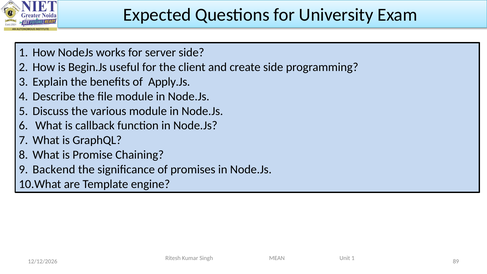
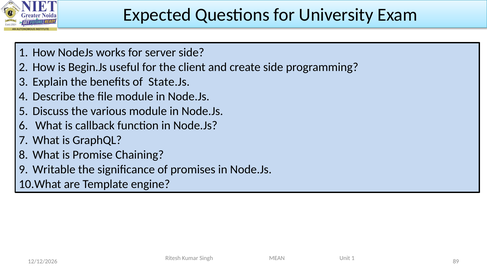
Apply.Js: Apply.Js -> State.Js (169, 82)
Backend: Backend -> Writable (54, 169)
